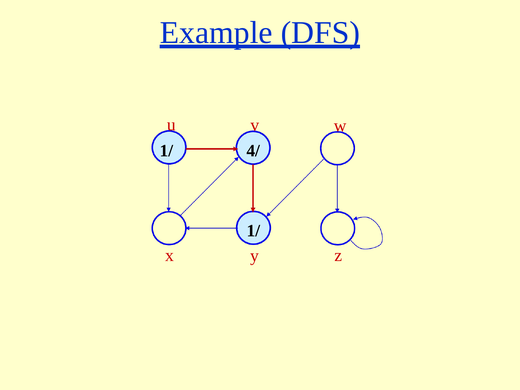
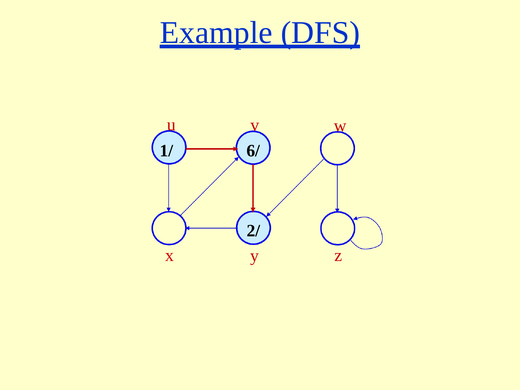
4/: 4/ -> 6/ (253, 151)
1/: 1/ -> 2/ (253, 231)
